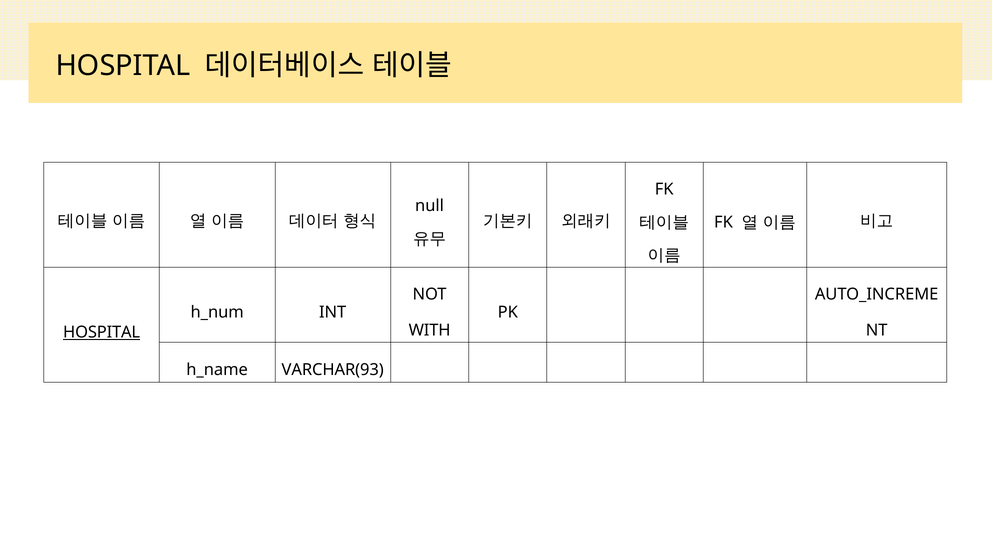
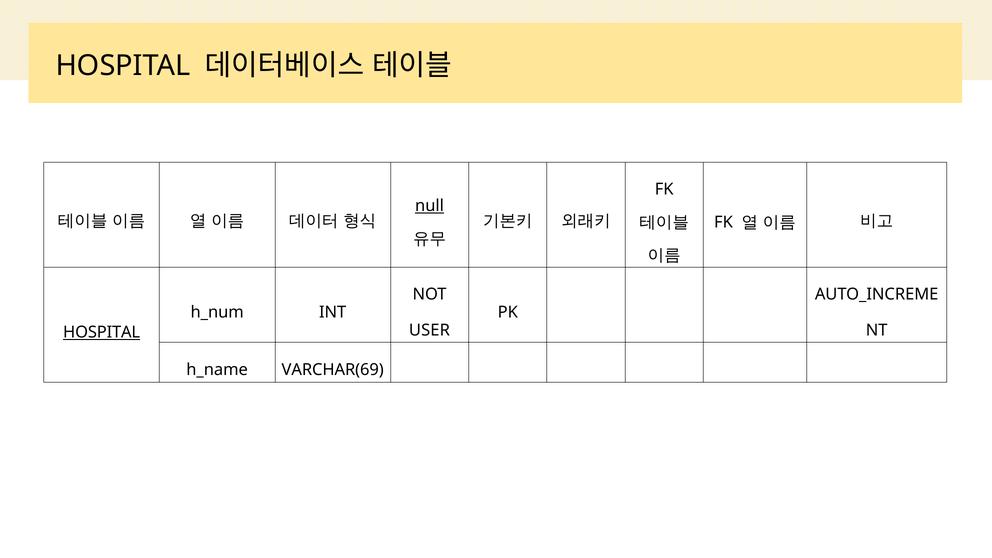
null underline: none -> present (430, 206)
WITH: WITH -> USER (429, 330)
VARCHAR(93: VARCHAR(93 -> VARCHAR(69 (333, 370)
